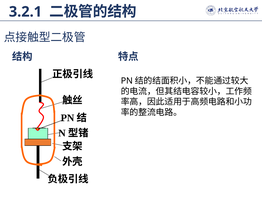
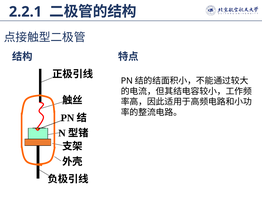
3.2.1: 3.2.1 -> 2.2.1 (25, 12)
